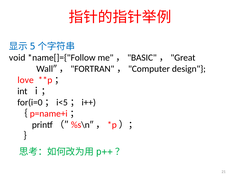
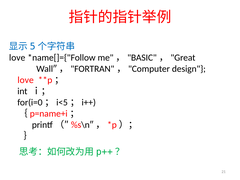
void: void -> love (17, 58)
